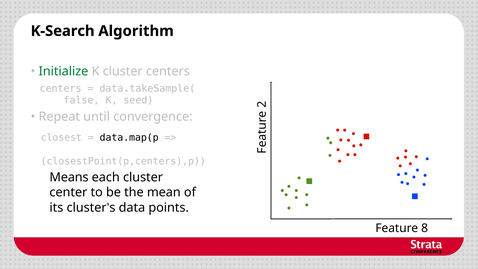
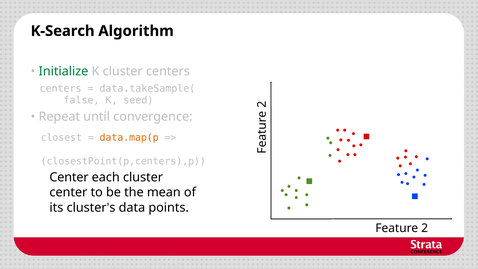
data.map(p colour: black -> orange (129, 138)
Means: Means -> Center (69, 177)
Feature 8: 8 -> 2 (425, 228)
